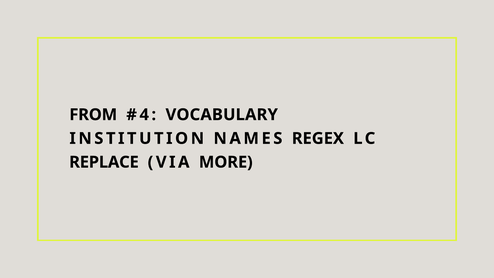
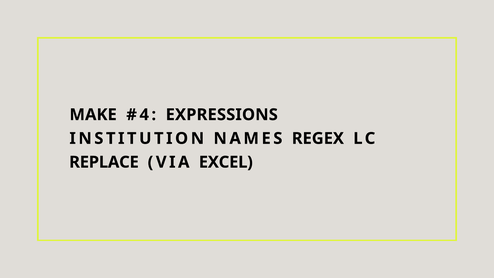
FROM: FROM -> MAKE (93, 115)
VOCABULARY: VOCABULARY -> EXPRESSIONS (222, 115)
MORE: MORE -> EXCEL (226, 162)
